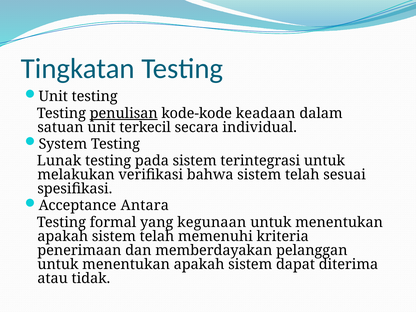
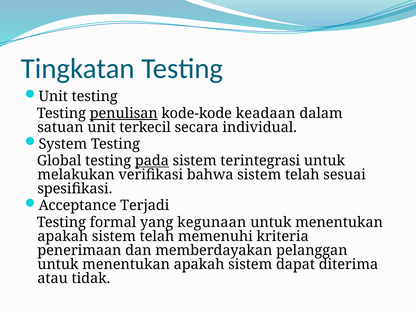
Lunak: Lunak -> Global (59, 161)
pada underline: none -> present (152, 161)
Antara: Antara -> Terjadi (145, 206)
